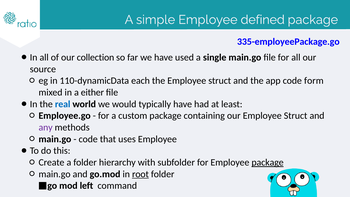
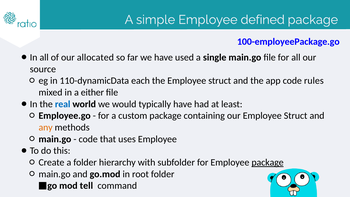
335-employeePackage.go: 335-employeePackage.go -> 100-employeePackage.go (288, 42)
collection: collection -> allocated (95, 57)
form: form -> rules (314, 81)
any colour: purple -> orange (46, 127)
root underline: present -> none (140, 174)
left: left -> tell (86, 186)
